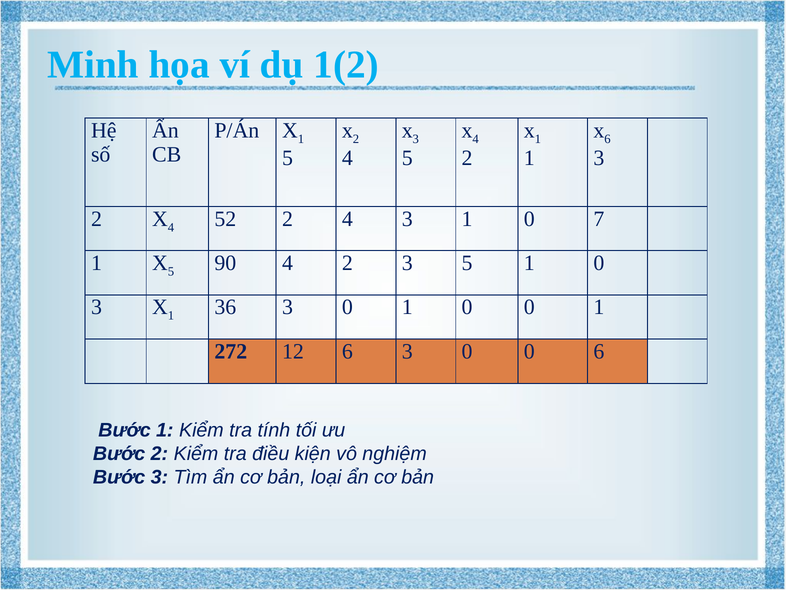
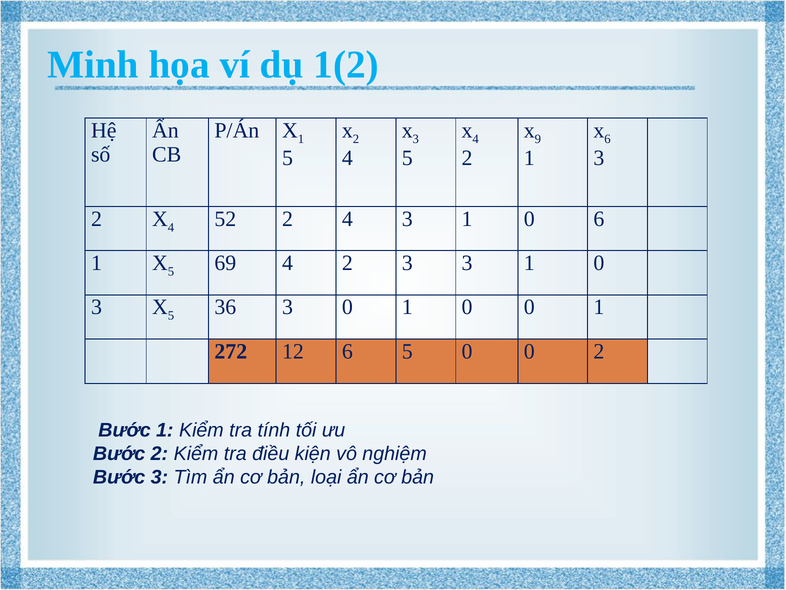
1: 1 -> 9 (538, 139)
0 7: 7 -> 6 (599, 219)
90: 90 -> 69 (225, 263)
2 3 5: 5 -> 3 (467, 263)
1: 1 -> 5 (171, 315)
12 6 3: 3 -> 5 (407, 351)
0 6: 6 -> 2 (599, 351)
